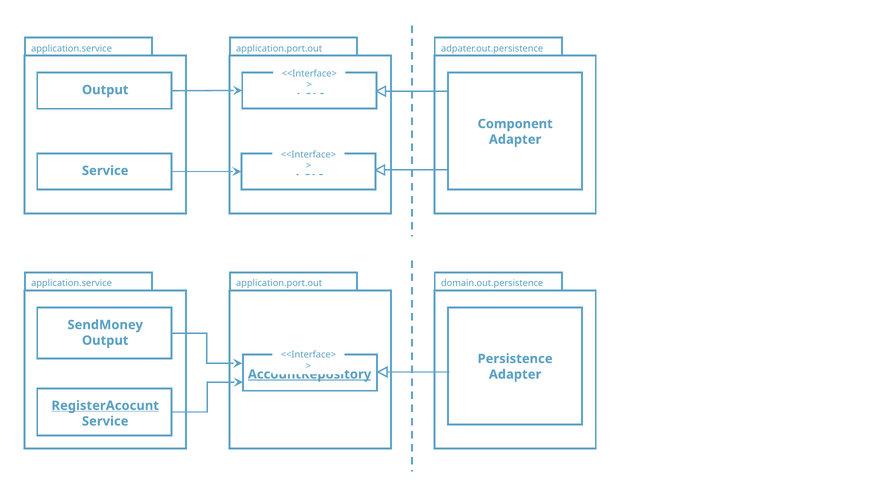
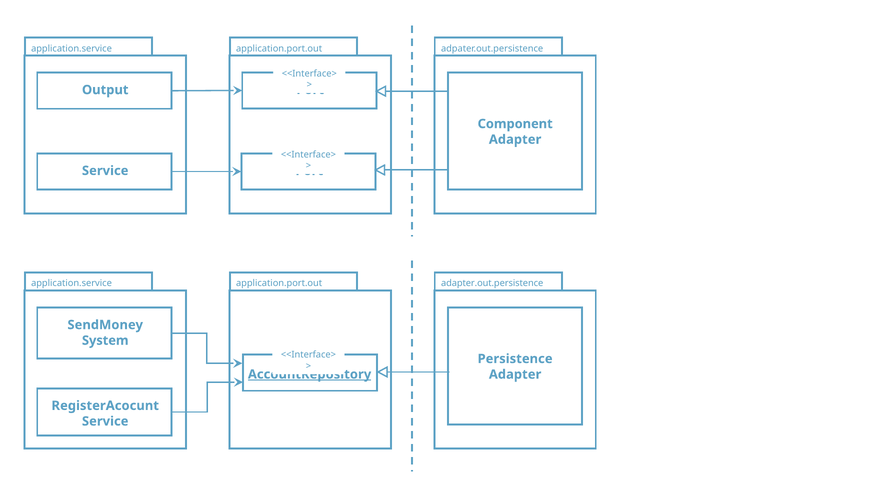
domain.out.persistence: domain.out.persistence -> adapter.out.persistence (492, 283)
Output: Output -> System (105, 340)
RegisterAcocunt underline: present -> none (105, 405)
